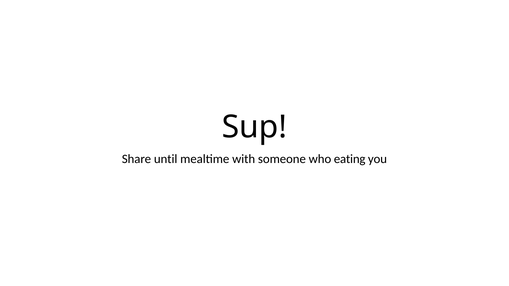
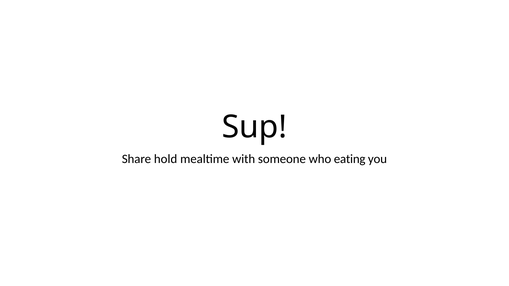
until: until -> hold (166, 159)
